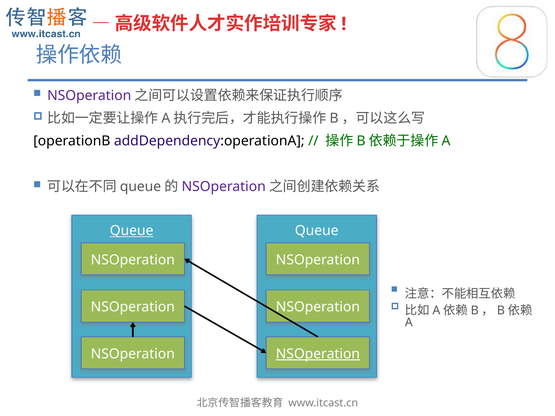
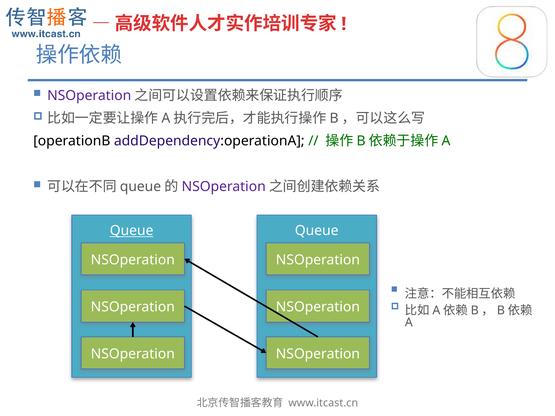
NSOperation underline: present -> none (318, 354)
